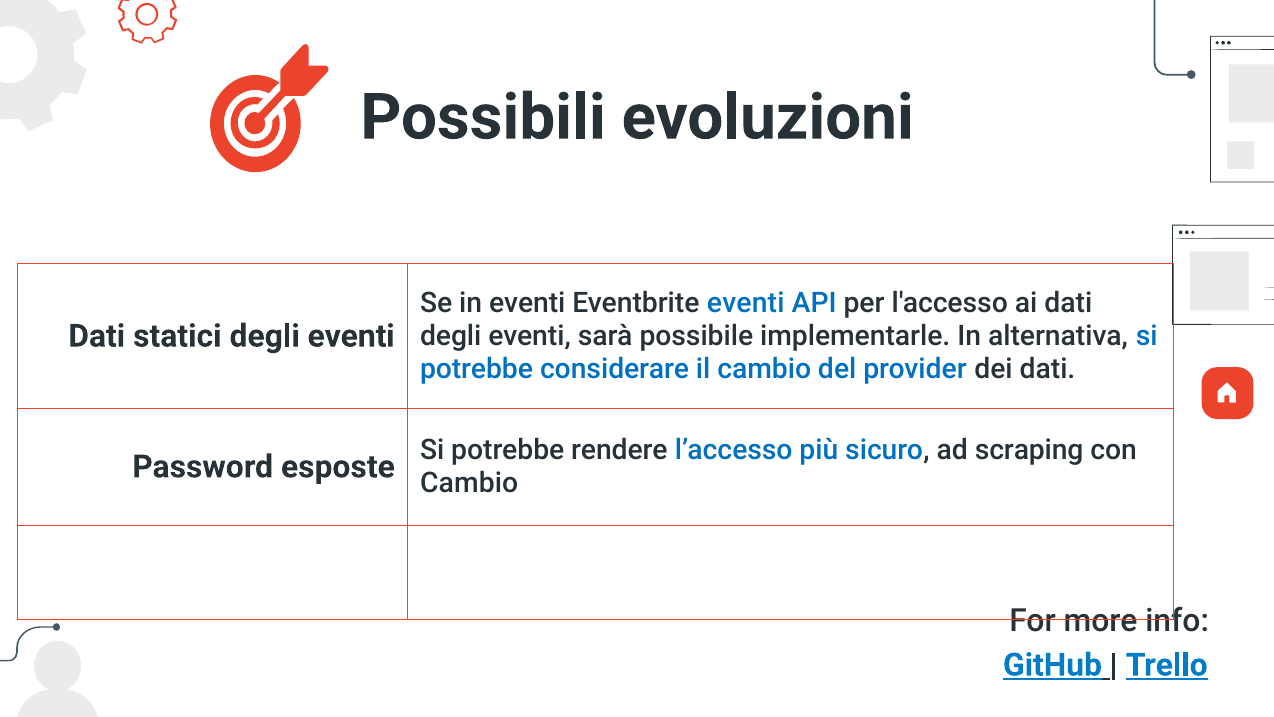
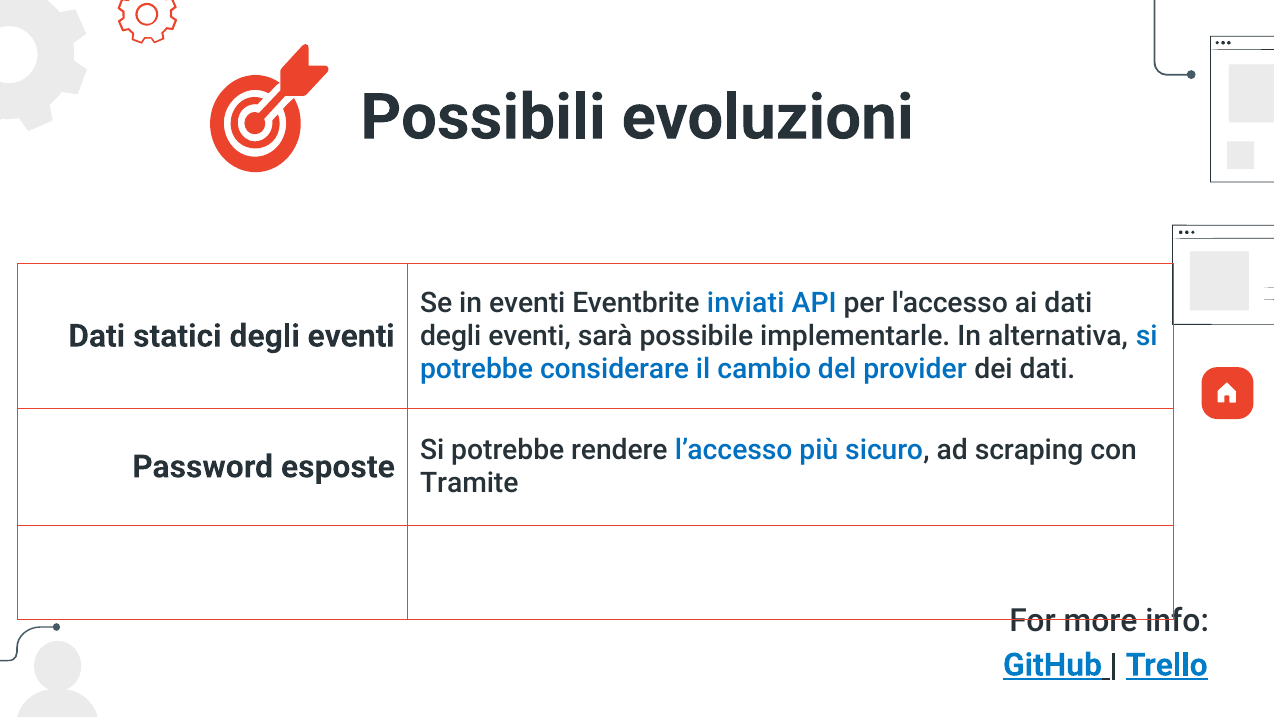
Eventbrite eventi: eventi -> inviati (746, 303)
Cambio: Cambio -> Tramite (469, 483)
